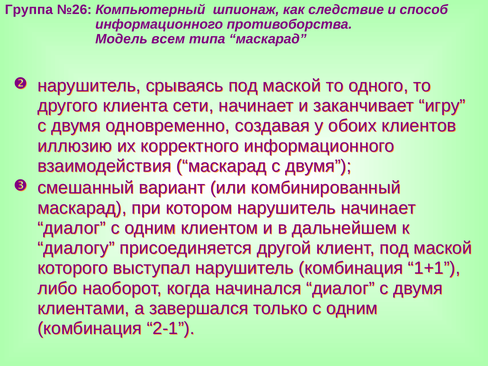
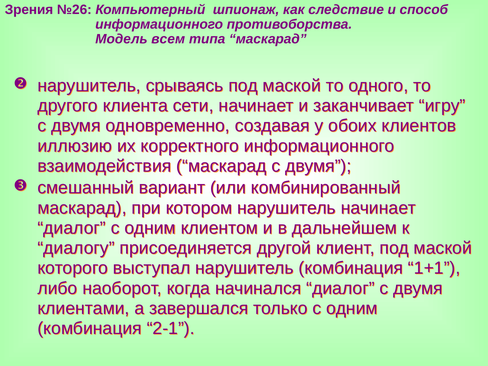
Группа: Группа -> Зрения (29, 10)
